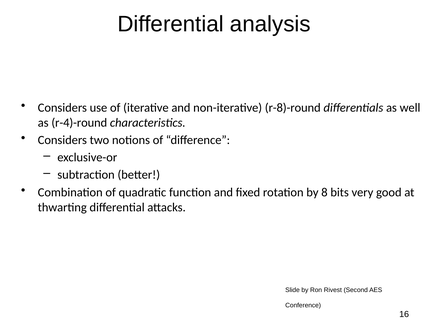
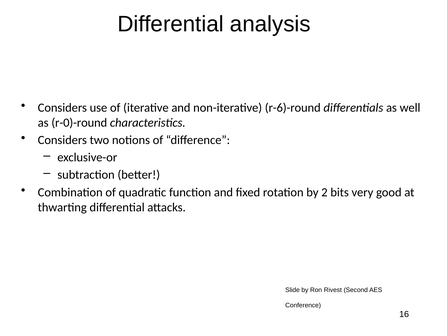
r-8)-round: r-8)-round -> r-6)-round (293, 107)
r-4)-round: r-4)-round -> r-0)-round (79, 122)
8: 8 -> 2 (324, 192)
